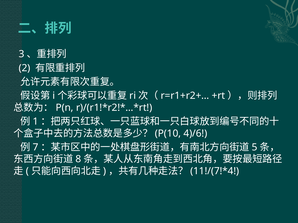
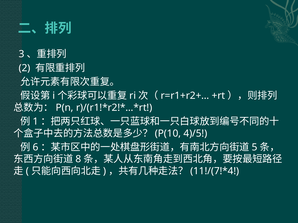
4)/6: 4)/6 -> 4)/5 (195, 134)
7: 7 -> 6 (36, 148)
